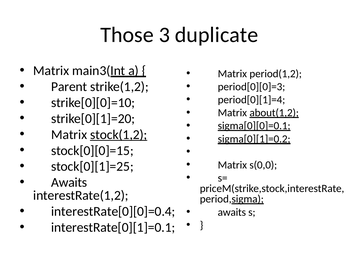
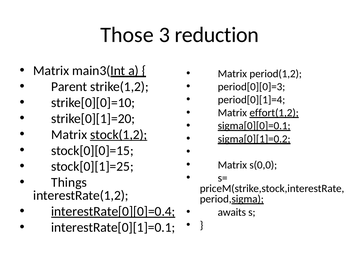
duplicate: duplicate -> reduction (217, 35)
about(1,2: about(1,2 -> effort(1,2 (274, 113)
Awaits: Awaits -> Things (69, 182)
interestRate[0][0]=0.4 underline: none -> present (113, 211)
